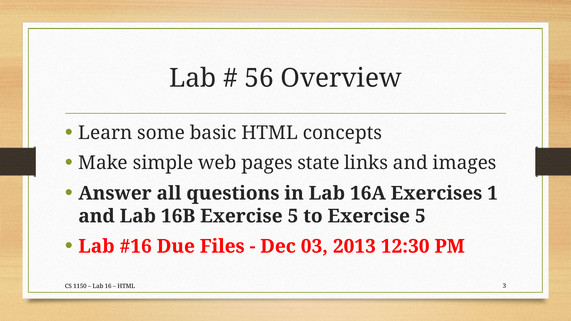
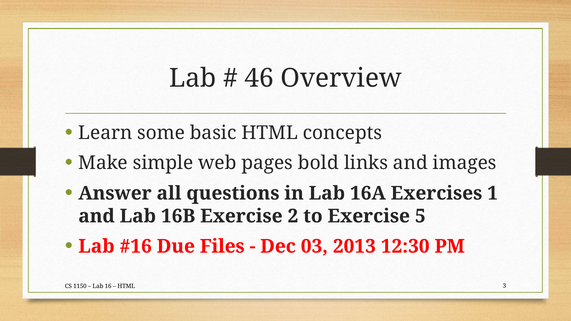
56: 56 -> 46 (259, 78)
state: state -> bold (318, 163)
16B Exercise 5: 5 -> 2 (293, 216)
